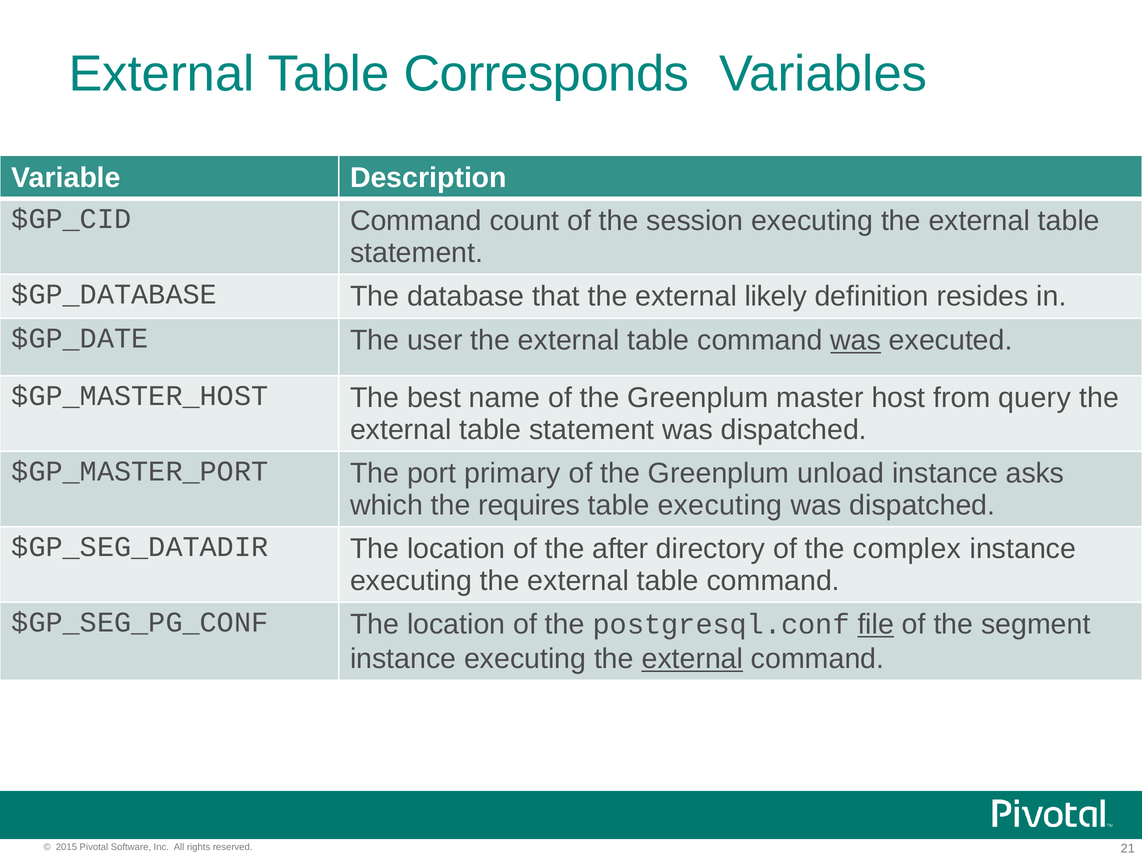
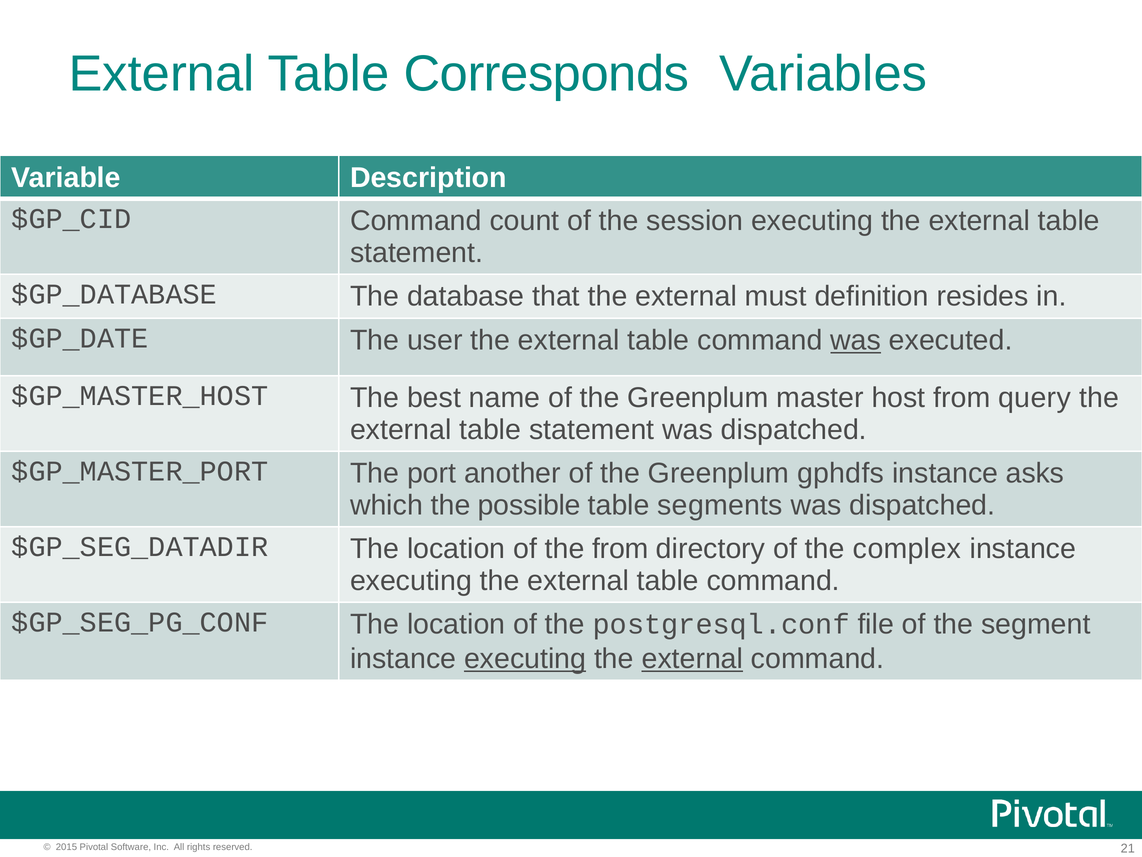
likely: likely -> must (776, 296)
primary: primary -> another (512, 473)
unload: unload -> gphdfs (841, 473)
requires: requires -> possible (529, 505)
table executing: executing -> segments (720, 505)
the after: after -> from (620, 549)
file underline: present -> none (876, 624)
executing underline: none -> present (525, 659)
